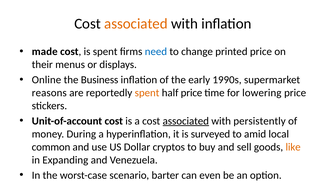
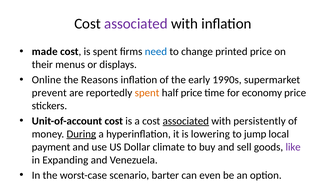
associated colour: orange -> purple (136, 24)
Business: Business -> Reasons (99, 80)
reasons: reasons -> prevent (49, 93)
lowering: lowering -> economy (262, 93)
During underline: none -> present (81, 134)
surveyed: surveyed -> lowering (210, 134)
amid: amid -> jump (255, 134)
common: common -> payment (51, 147)
cryptos: cryptos -> climate (169, 147)
like colour: orange -> purple (293, 147)
